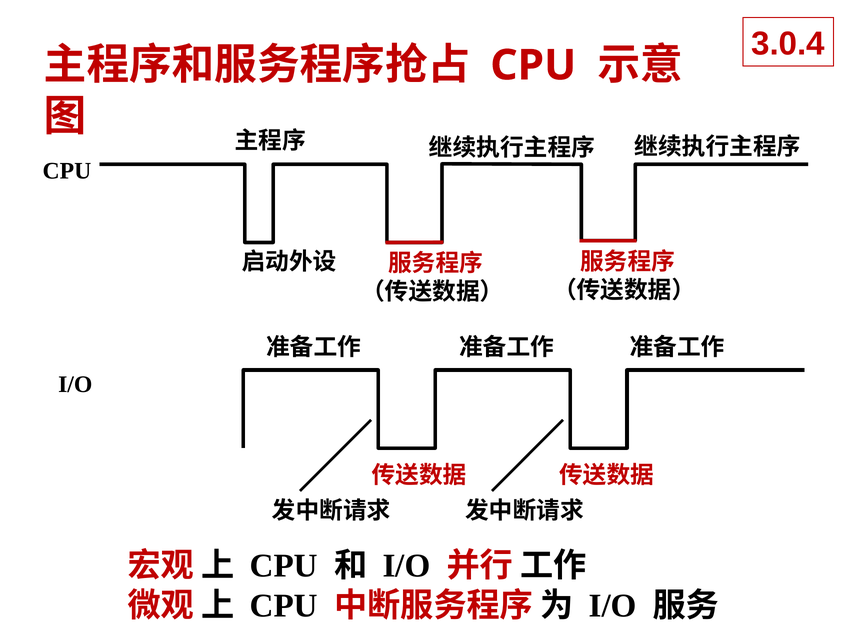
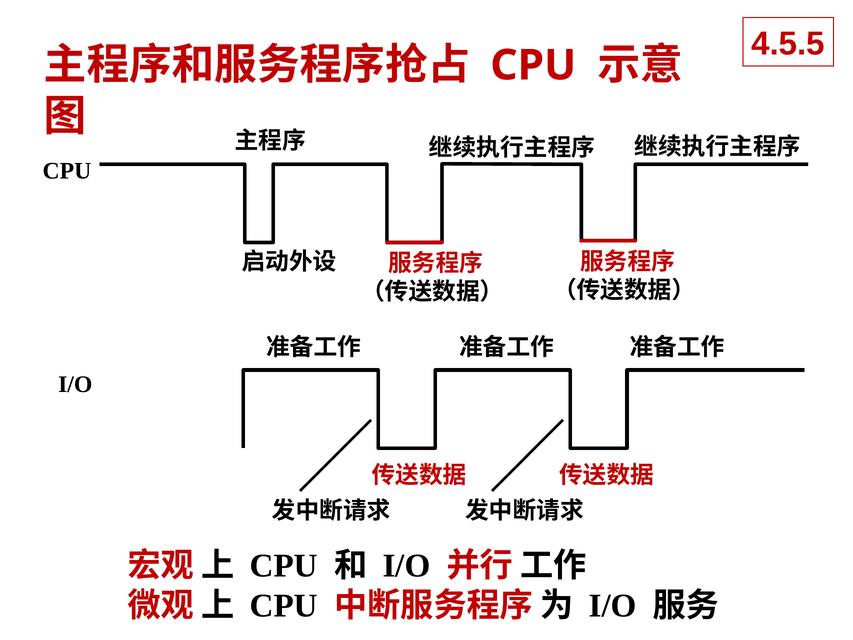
3.0.4: 3.0.4 -> 4.5.5 (788, 44)
